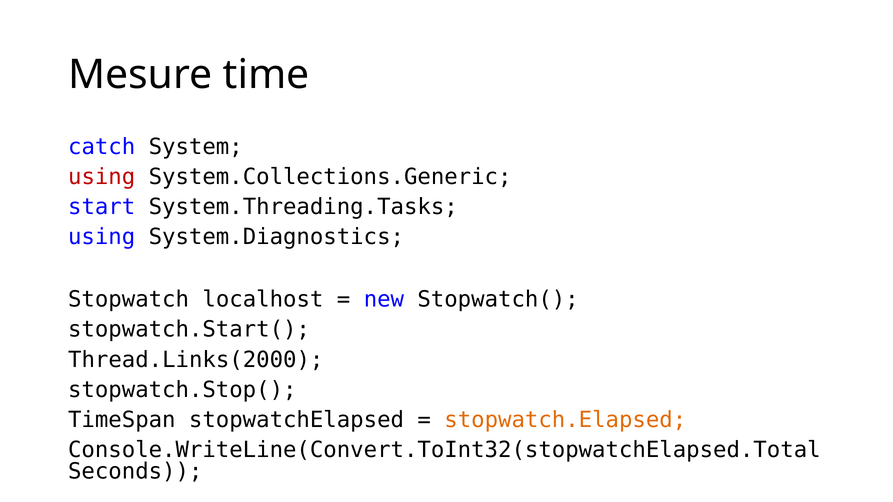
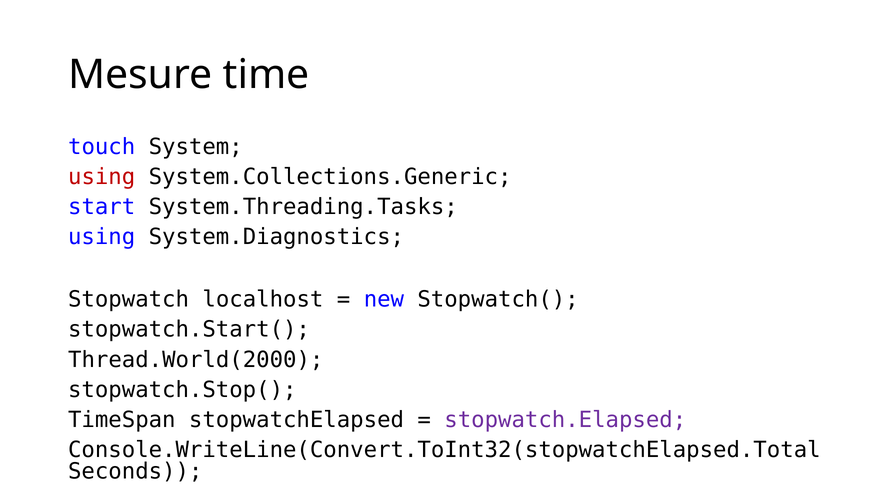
catch: catch -> touch (102, 147)
Thread.Links(2000: Thread.Links(2000 -> Thread.World(2000 (196, 360)
stopwatch.Elapsed colour: orange -> purple (565, 420)
